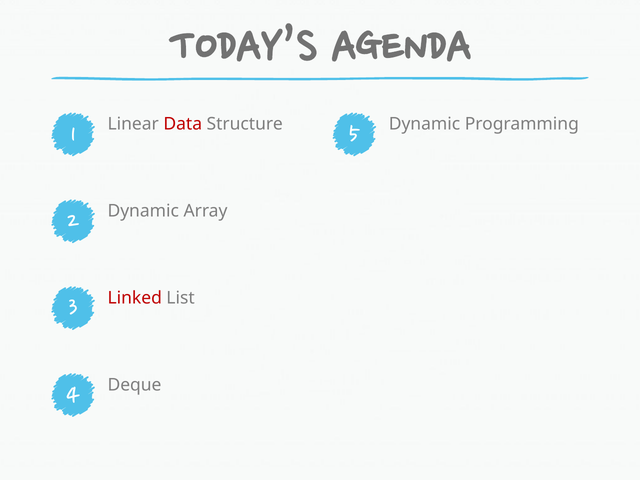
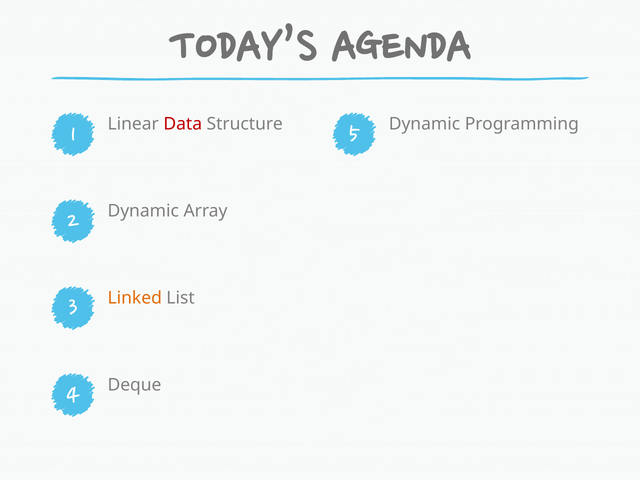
Linked colour: red -> orange (135, 298)
